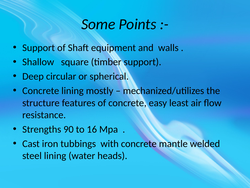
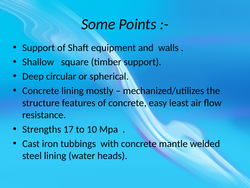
90: 90 -> 17 (69, 129)
16: 16 -> 10 (92, 129)
